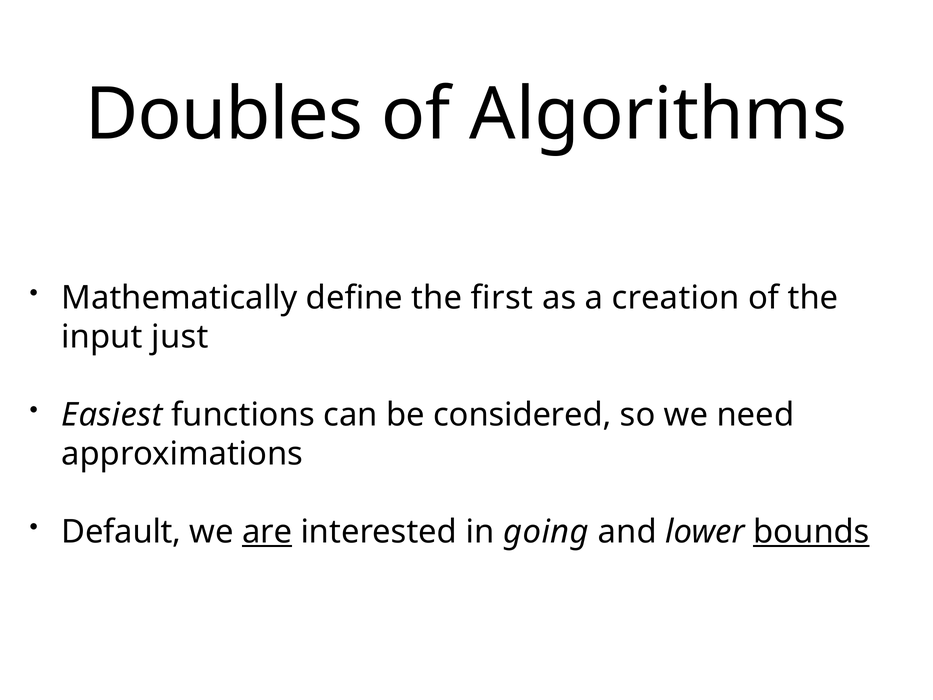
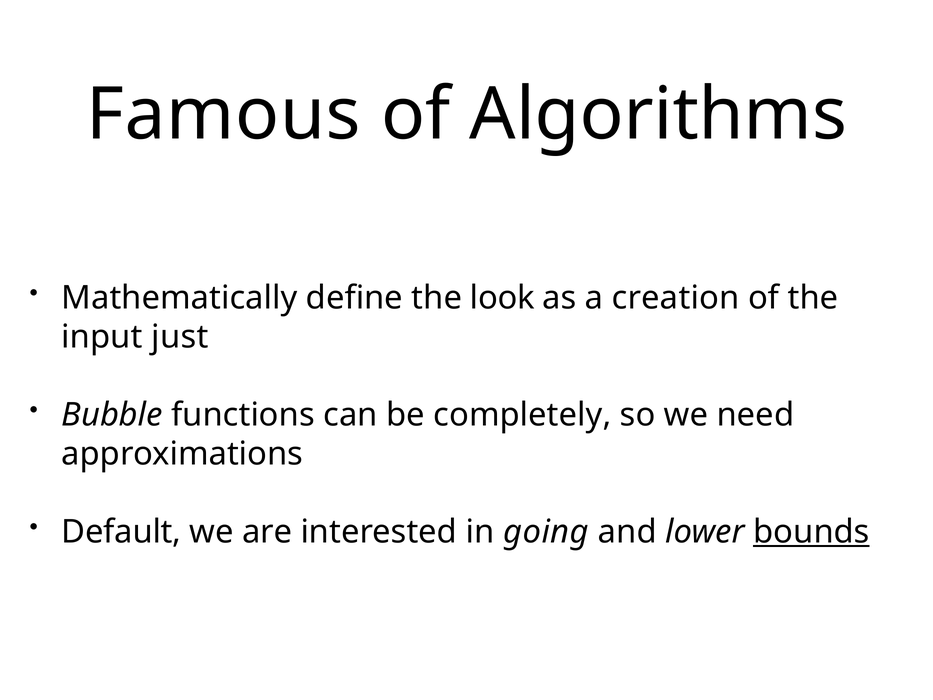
Doubles: Doubles -> Famous (224, 114)
first: first -> look (502, 298)
Easiest: Easiest -> Bubble (112, 415)
considered: considered -> completely (522, 415)
are underline: present -> none (267, 532)
